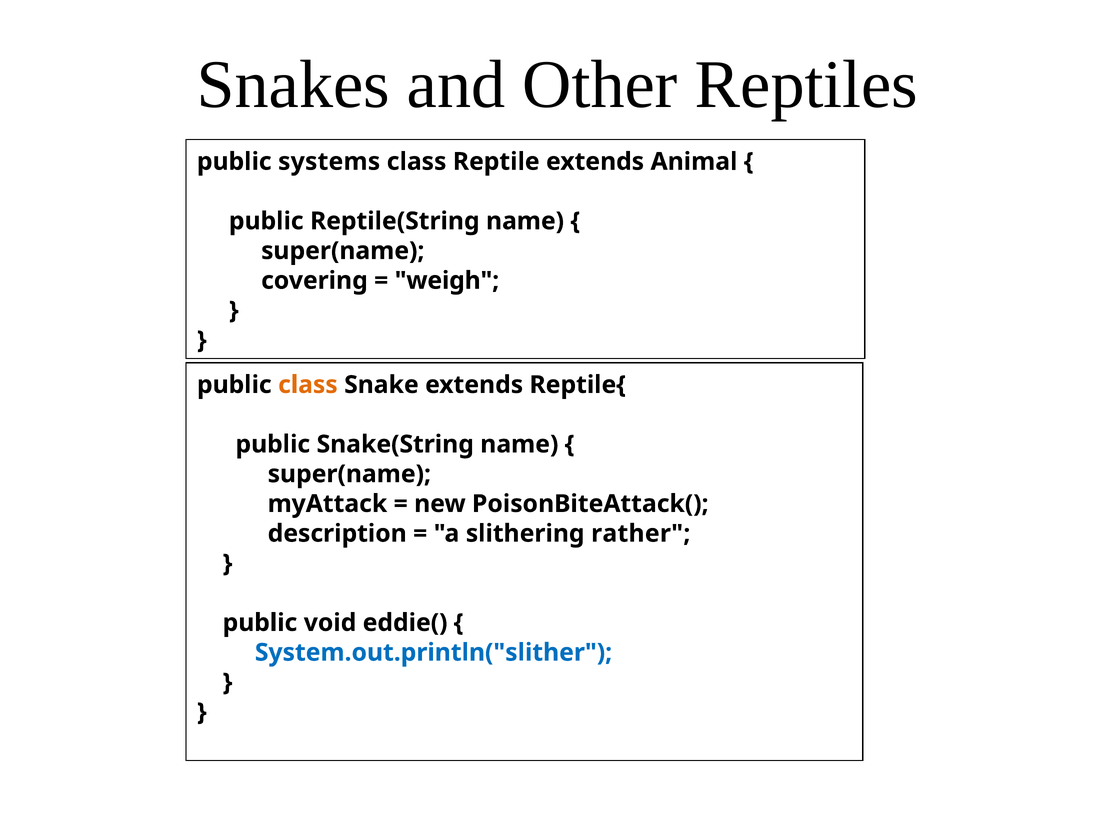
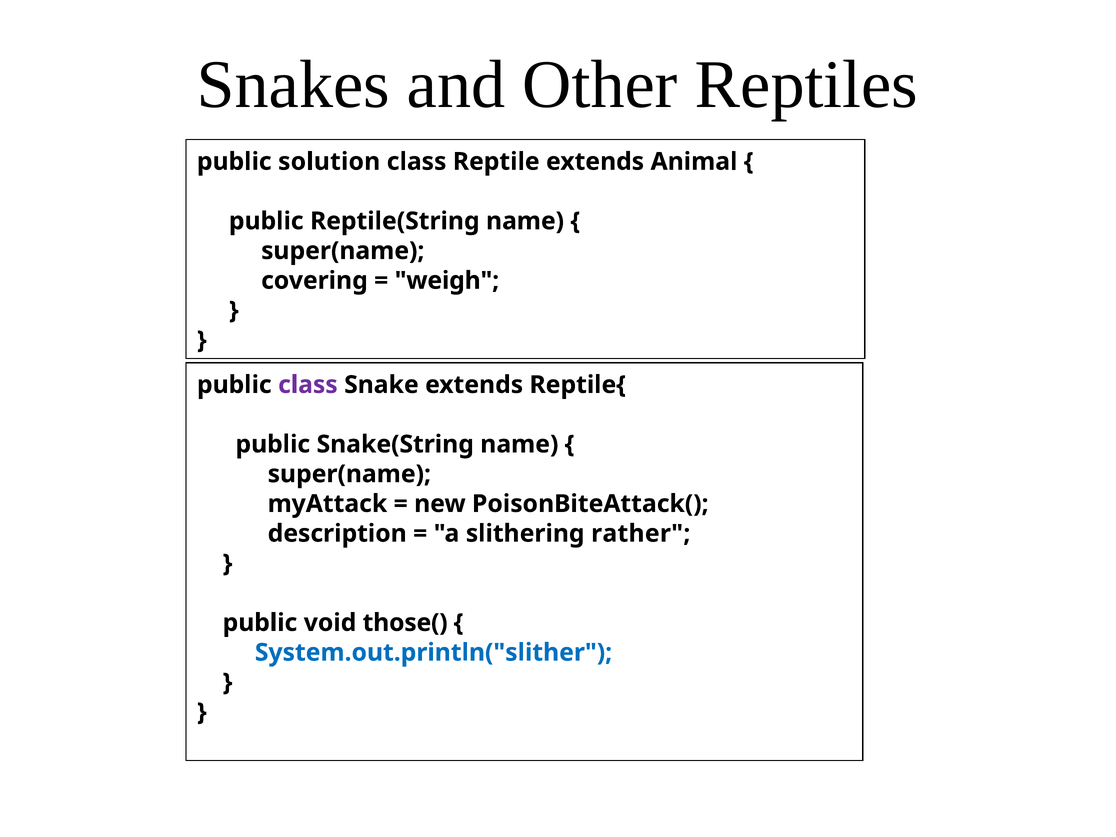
systems: systems -> solution (329, 162)
class colour: orange -> purple (308, 385)
eddie(: eddie( -> those( (405, 623)
